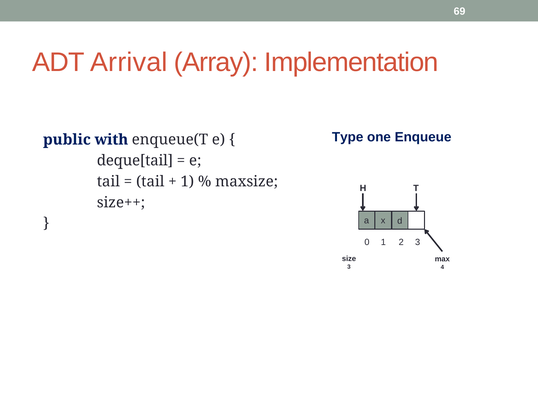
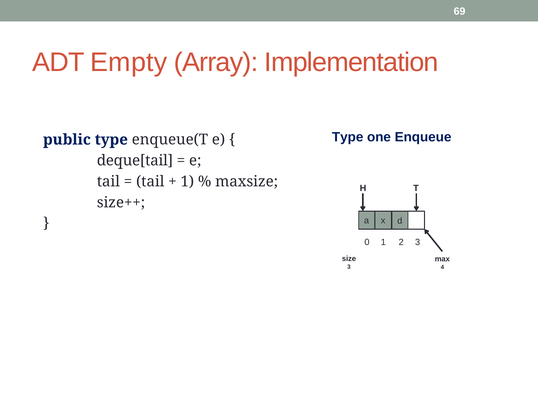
Arrival: Arrival -> Empty (129, 62)
public with: with -> type (111, 140)
